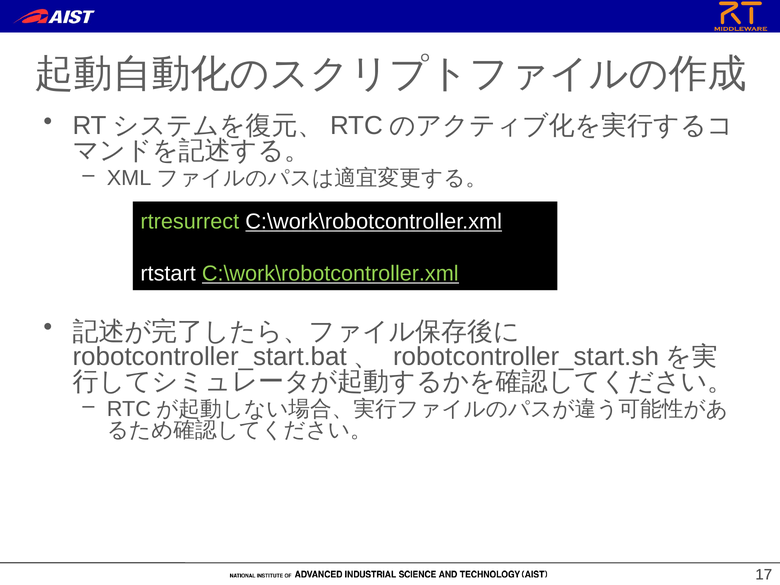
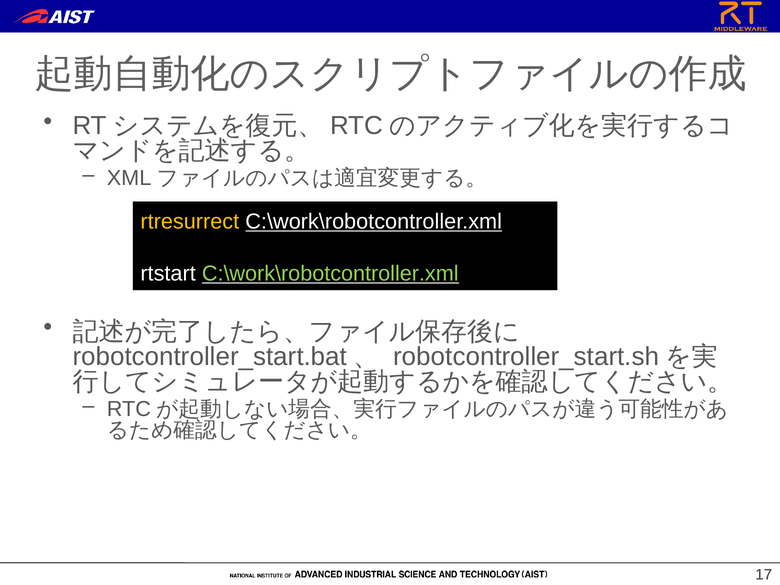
rtresurrect colour: light green -> yellow (190, 221)
